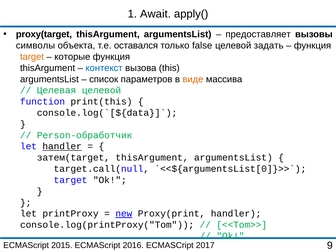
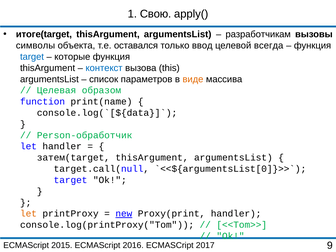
Await: Await -> Свою (156, 14)
proxy(target: proxy(target -> итоге(target (44, 34)
предоставляет: предоставляет -> разработчикам (258, 34)
false: false -> ввод (202, 46)
задать: задать -> всегда (269, 46)
target colour: orange -> blue (32, 57)
Целевая целевой: целевой -> образом (101, 90)
print(this: print(this -> print(name (101, 102)
handler underline: present -> none (62, 146)
let colour: black -> orange (28, 214)
